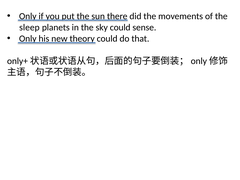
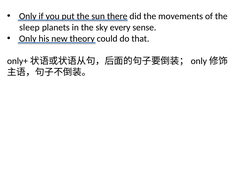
sky could: could -> every (120, 27)
